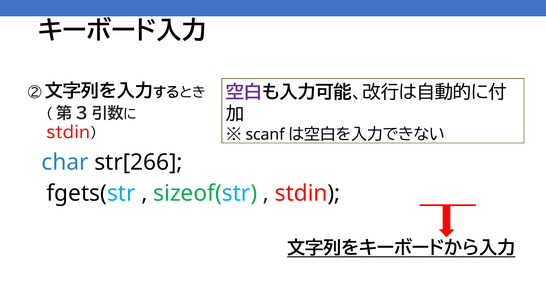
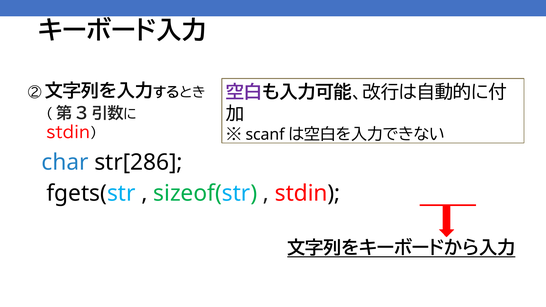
str[266: str[266 -> str[286 (138, 163)
